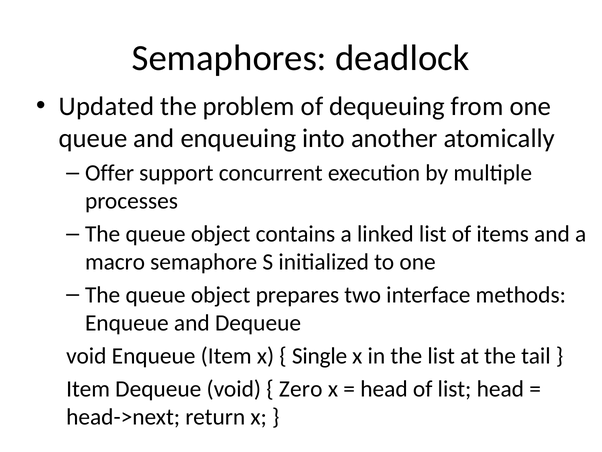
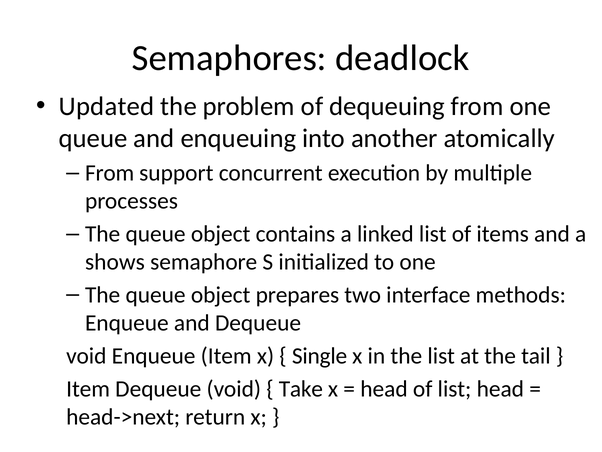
Offer: Offer -> From (110, 173)
macro: macro -> shows (115, 262)
Zero: Zero -> Take (301, 388)
